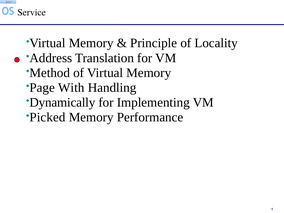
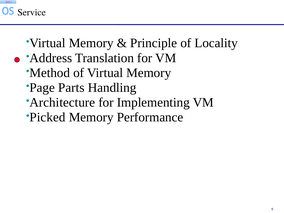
With: With -> Parts (71, 88)
Dynamically: Dynamically -> Architecture (62, 102)
